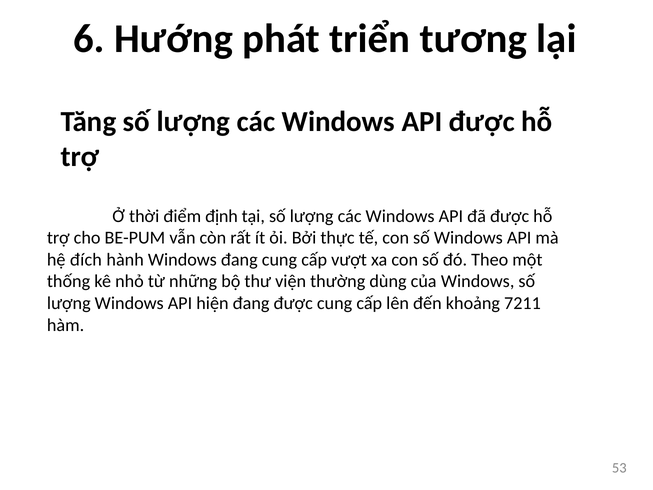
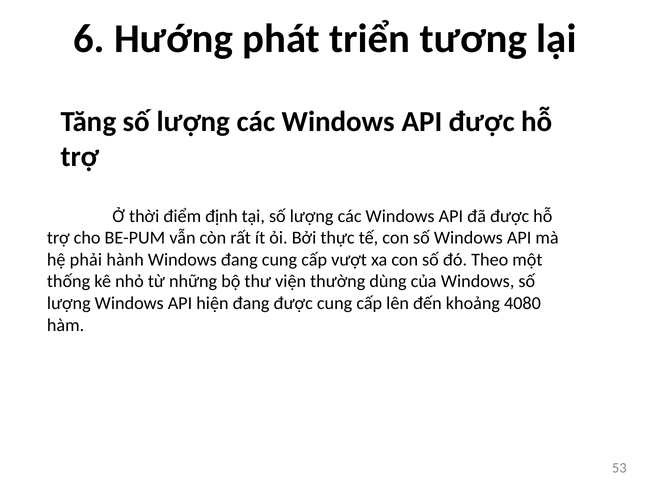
đích: đích -> phải (86, 260)
7211: 7211 -> 4080 (522, 303)
